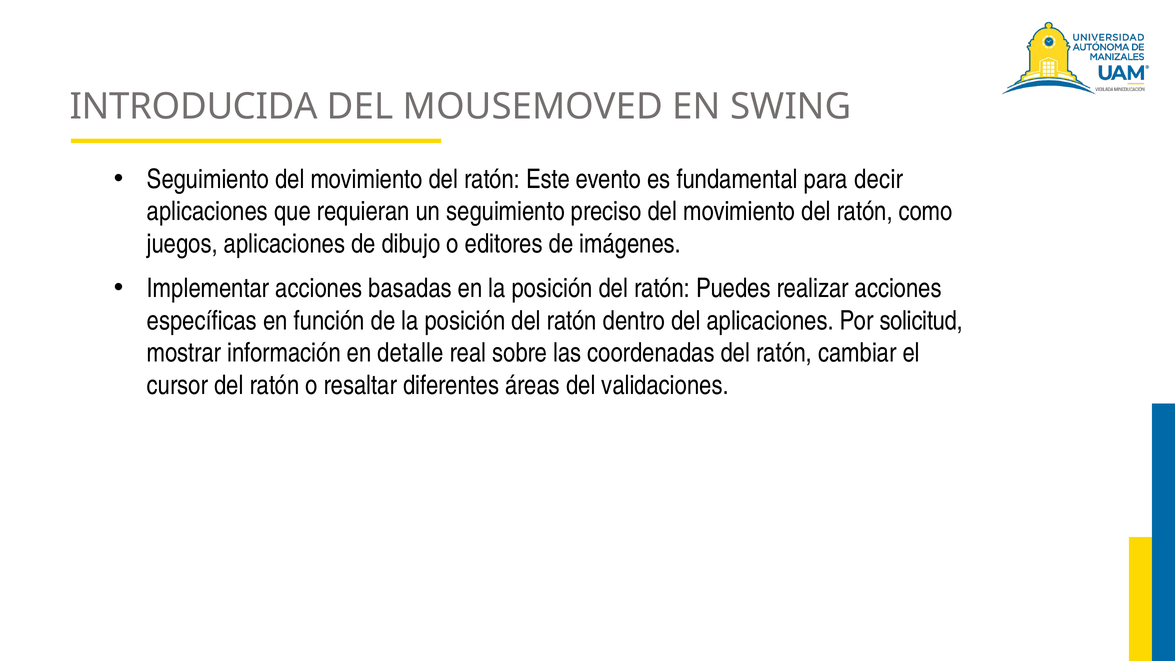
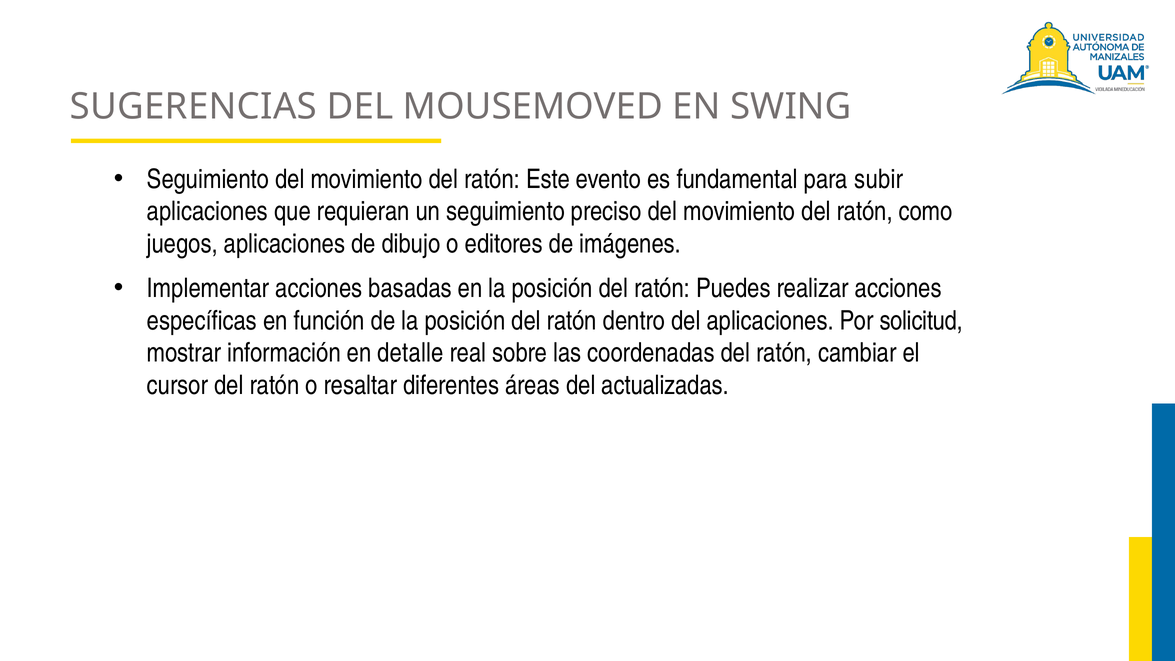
INTRODUCIDA: INTRODUCIDA -> SUGERENCIAS (193, 106)
decir: decir -> subir (879, 179)
validaciones: validaciones -> actualizadas (665, 385)
